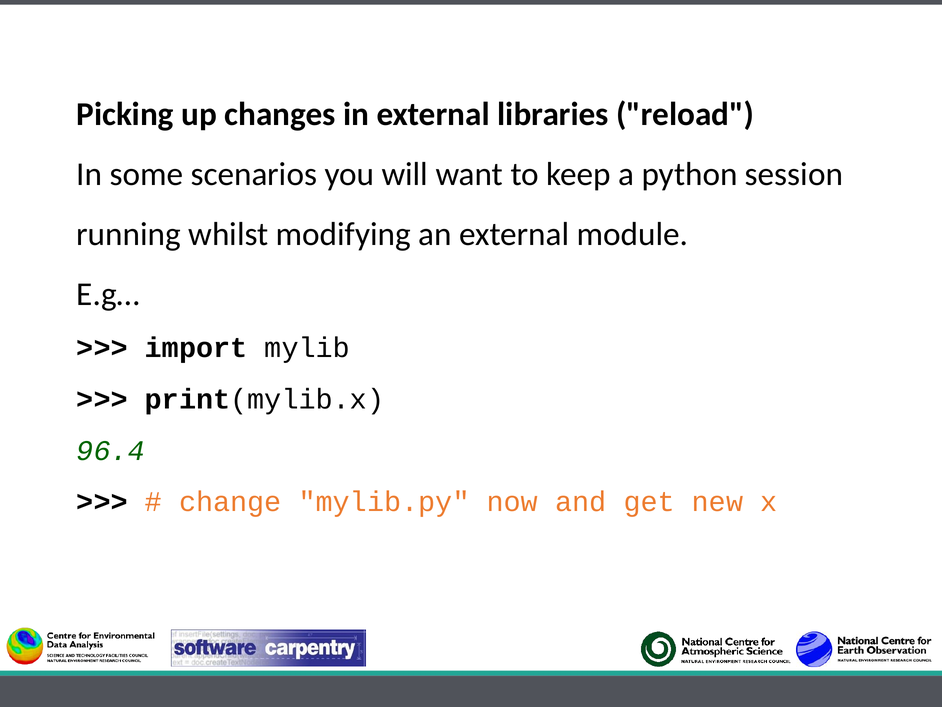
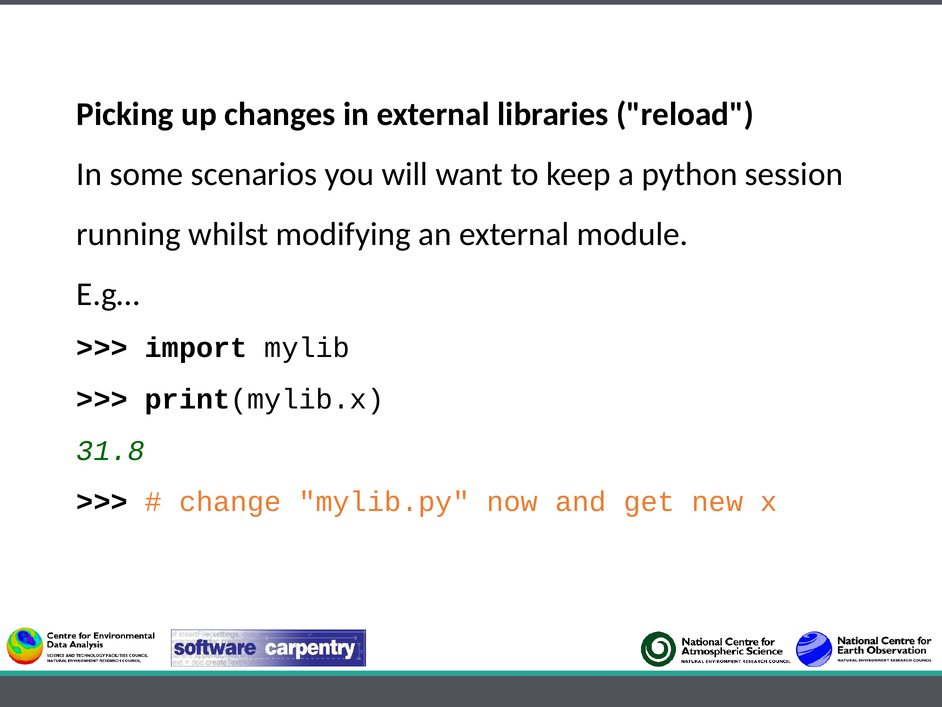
96.4: 96.4 -> 31.8 (111, 450)
